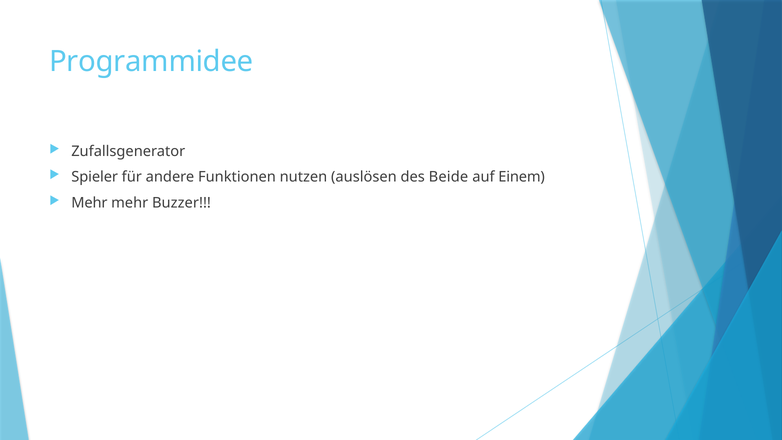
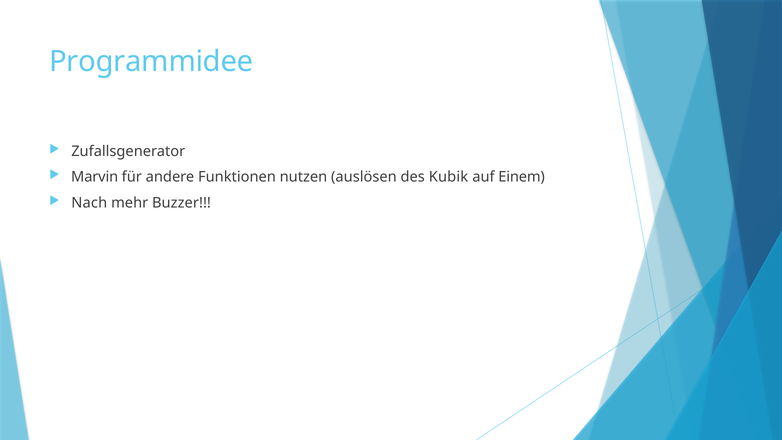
Spieler: Spieler -> Marvin (95, 177)
Beide: Beide -> Kubik (448, 177)
Mehr: Mehr -> Nach (89, 203)
